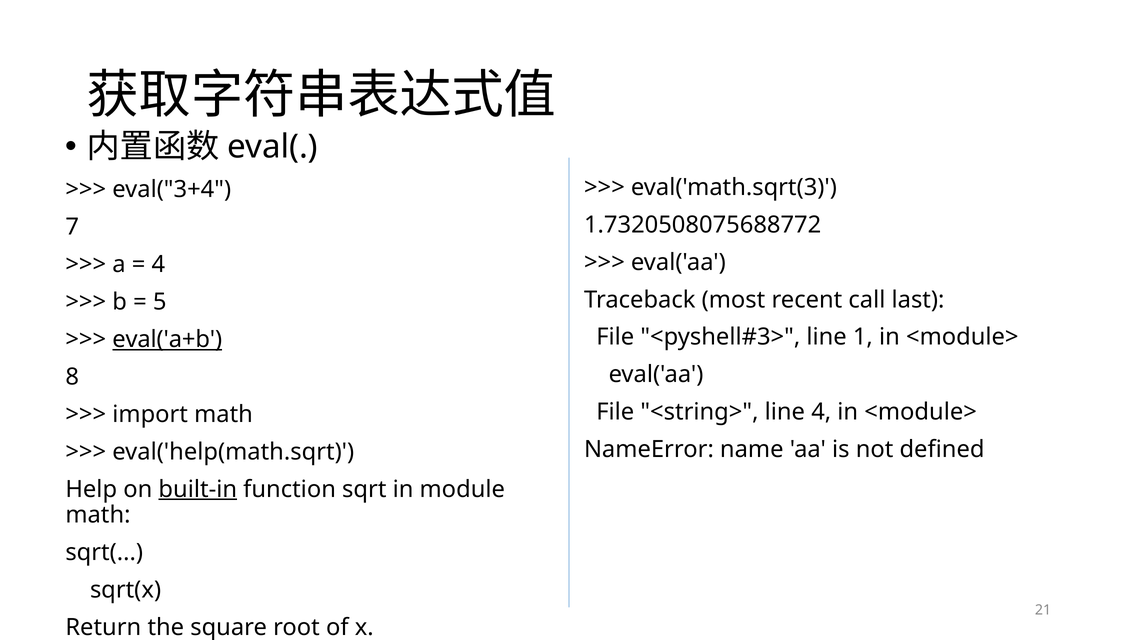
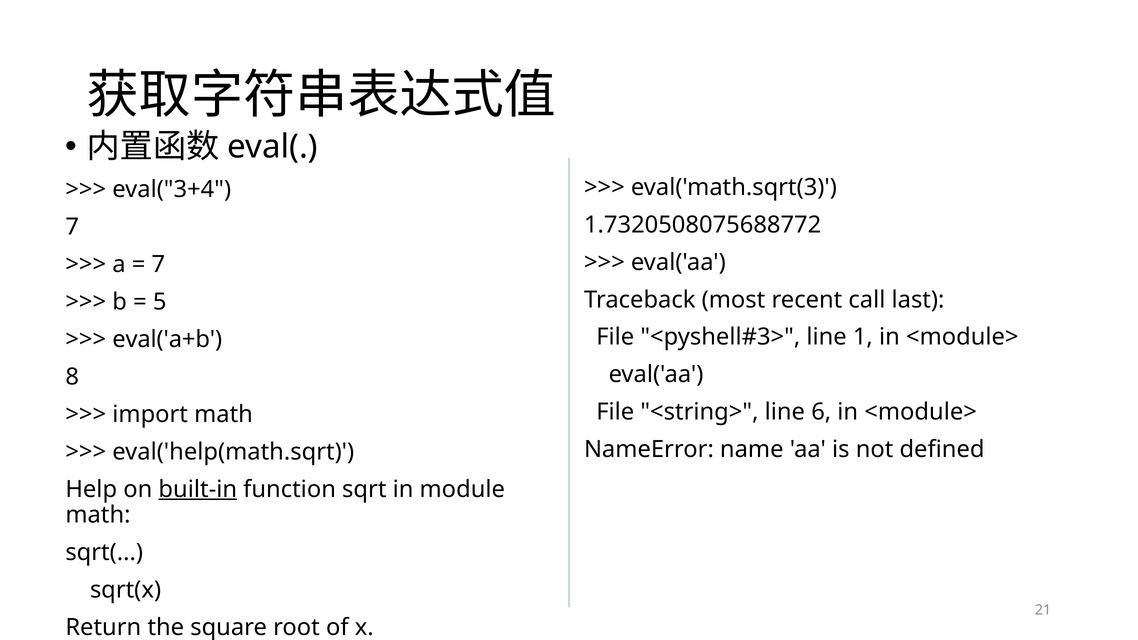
4: 4 -> 7 (158, 265)
eval('a+b underline: present -> none (167, 339)
line 4: 4 -> 6 (821, 412)
